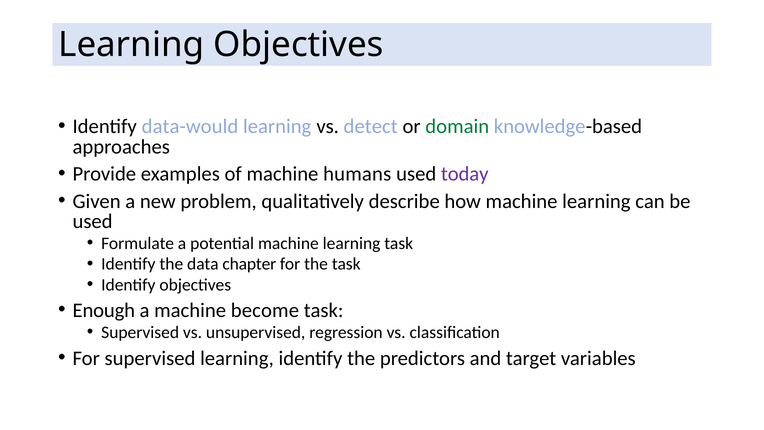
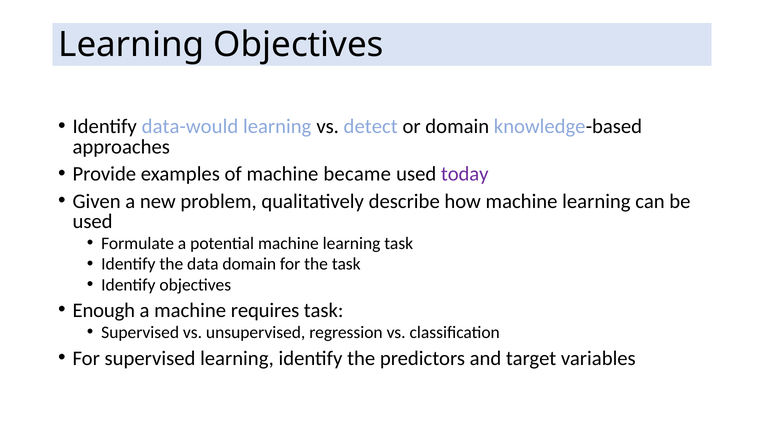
domain colour: green -> black (457, 127)
humans: humans -> became (357, 174)
data chapter: chapter -> domain (249, 264)
become: become -> requires (265, 310)
